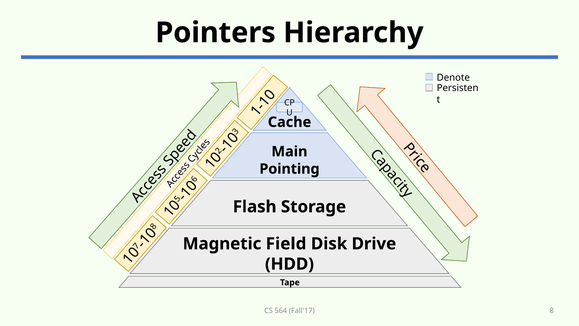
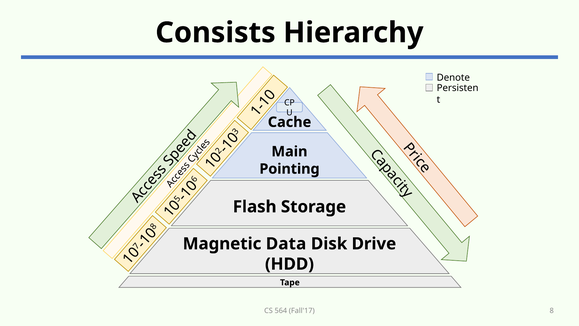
Pointers: Pointers -> Consists (216, 33)
Field: Field -> Data (286, 244)
